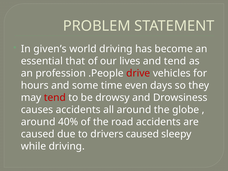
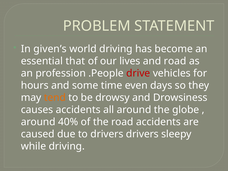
and tend: tend -> road (175, 61)
tend colour: red -> orange (55, 98)
drivers caused: caused -> drivers (142, 134)
